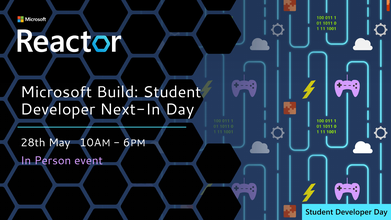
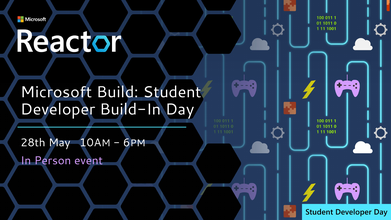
Next-In: Next-In -> Build-In (130, 109)
